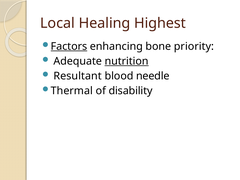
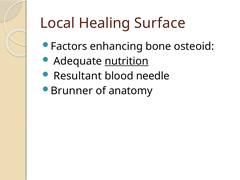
Highest: Highest -> Surface (160, 23)
Factors underline: present -> none (69, 46)
priority: priority -> osteoid (194, 46)
Thermal: Thermal -> Brunner (72, 91)
disability: disability -> anatomy (131, 91)
